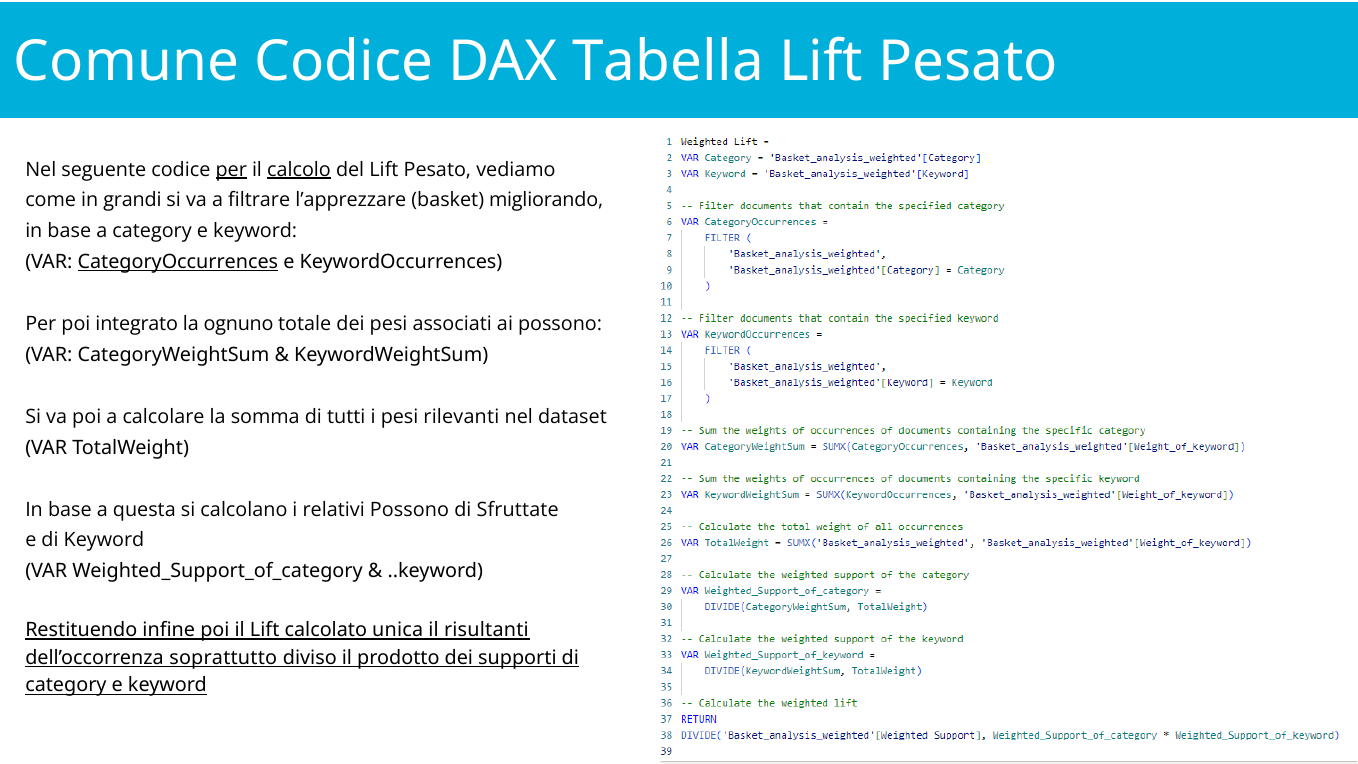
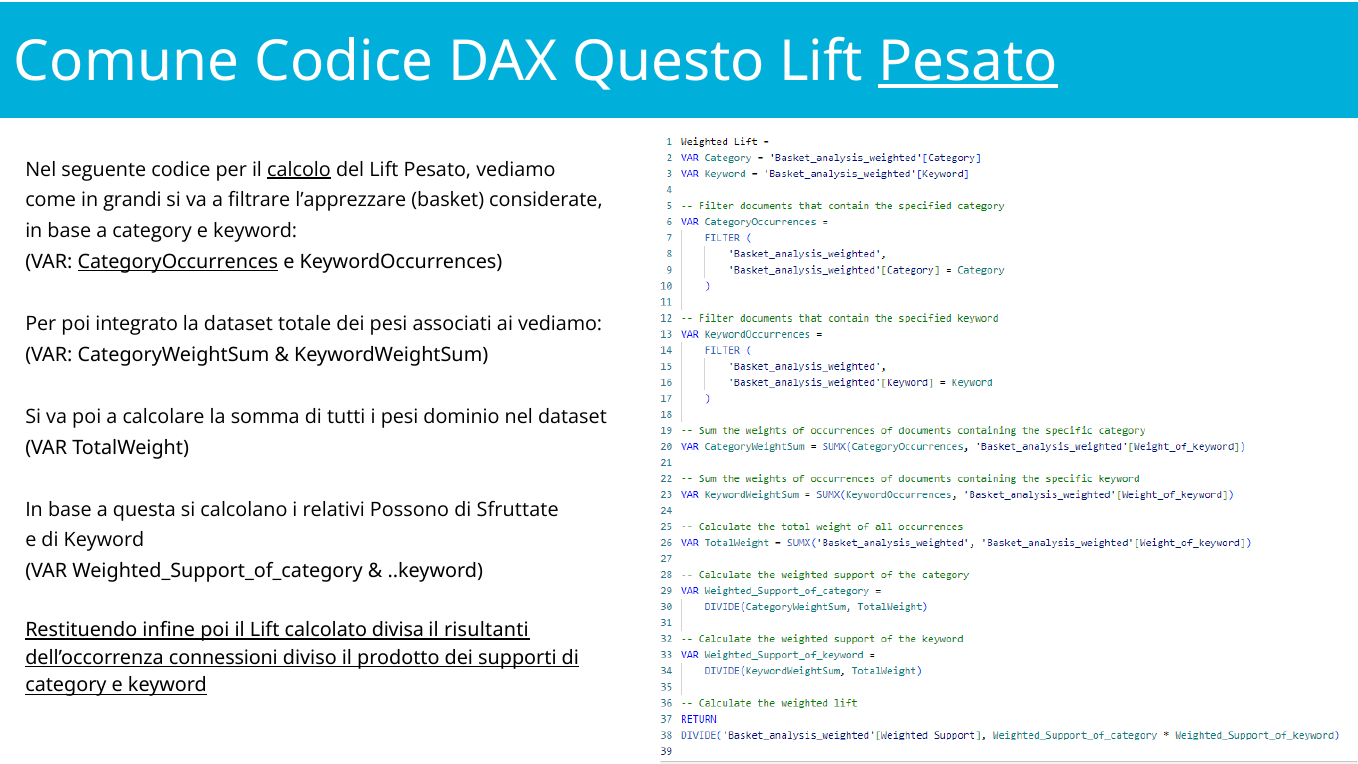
Tabella: Tabella -> Questo (668, 62)
Pesato underline: none -> present (968, 62)
per underline: present -> none (231, 170)
migliorando: migliorando -> considerate (546, 200)
la ognuno: ognuno -> dataset (238, 324)
ai possono: possono -> vediamo (560, 324)
rilevanti: rilevanti -> dominio (462, 417)
unica: unica -> divisa (398, 630)
soprattutto: soprattutto -> connessioni (223, 658)
